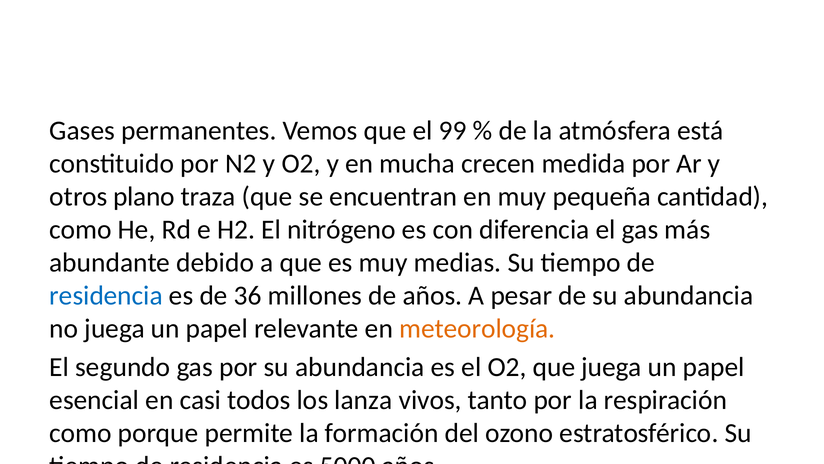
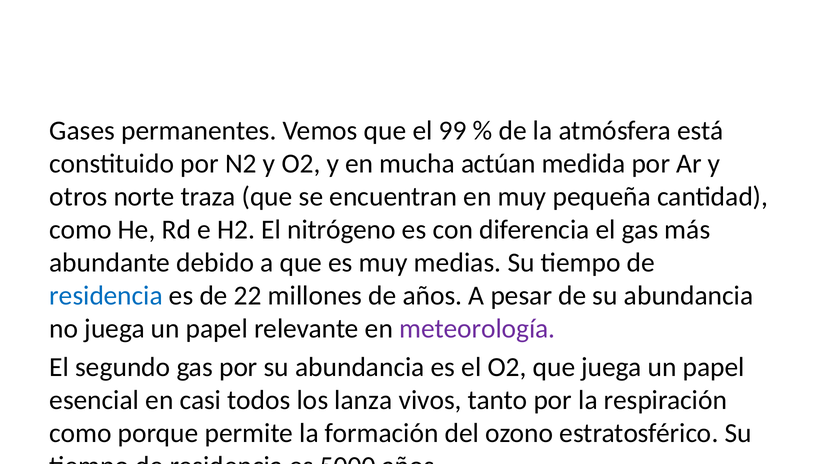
crecen: crecen -> actúan (498, 164)
plano: plano -> norte (144, 197)
36: 36 -> 22 (248, 295)
meteorología colour: orange -> purple (477, 328)
